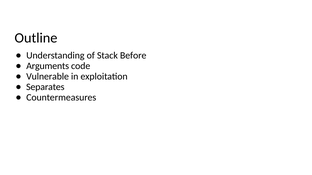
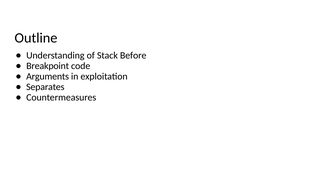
Arguments: Arguments -> Breakpoint (48, 66)
Vulnerable: Vulnerable -> Arguments (48, 77)
